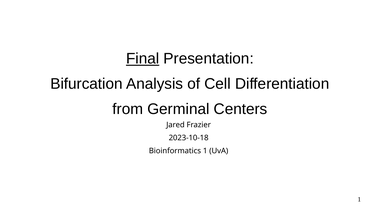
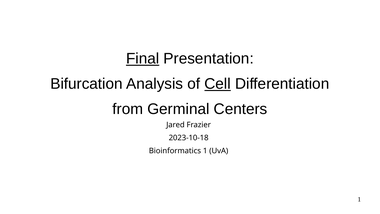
Cell underline: none -> present (218, 84)
